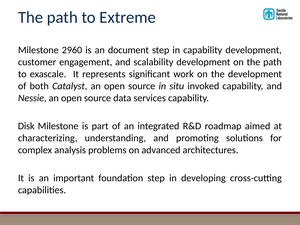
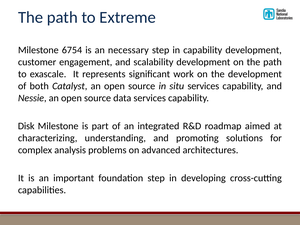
2960: 2960 -> 6754 (72, 50)
document: document -> necessary (128, 50)
situ invoked: invoked -> services (203, 86)
